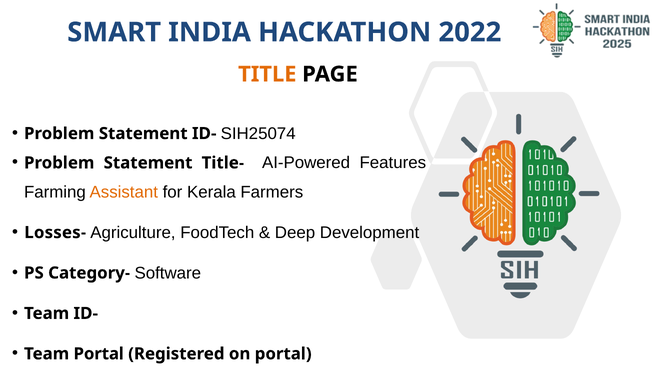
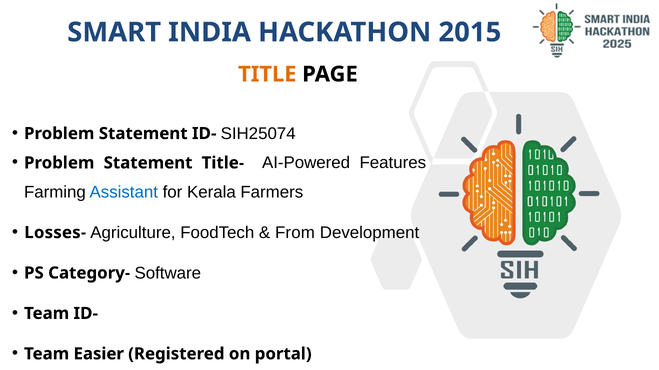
2022: 2022 -> 2015 (470, 32)
Assistant colour: orange -> blue (124, 192)
Deep: Deep -> From (295, 233)
Team Portal: Portal -> Easier (99, 354)
